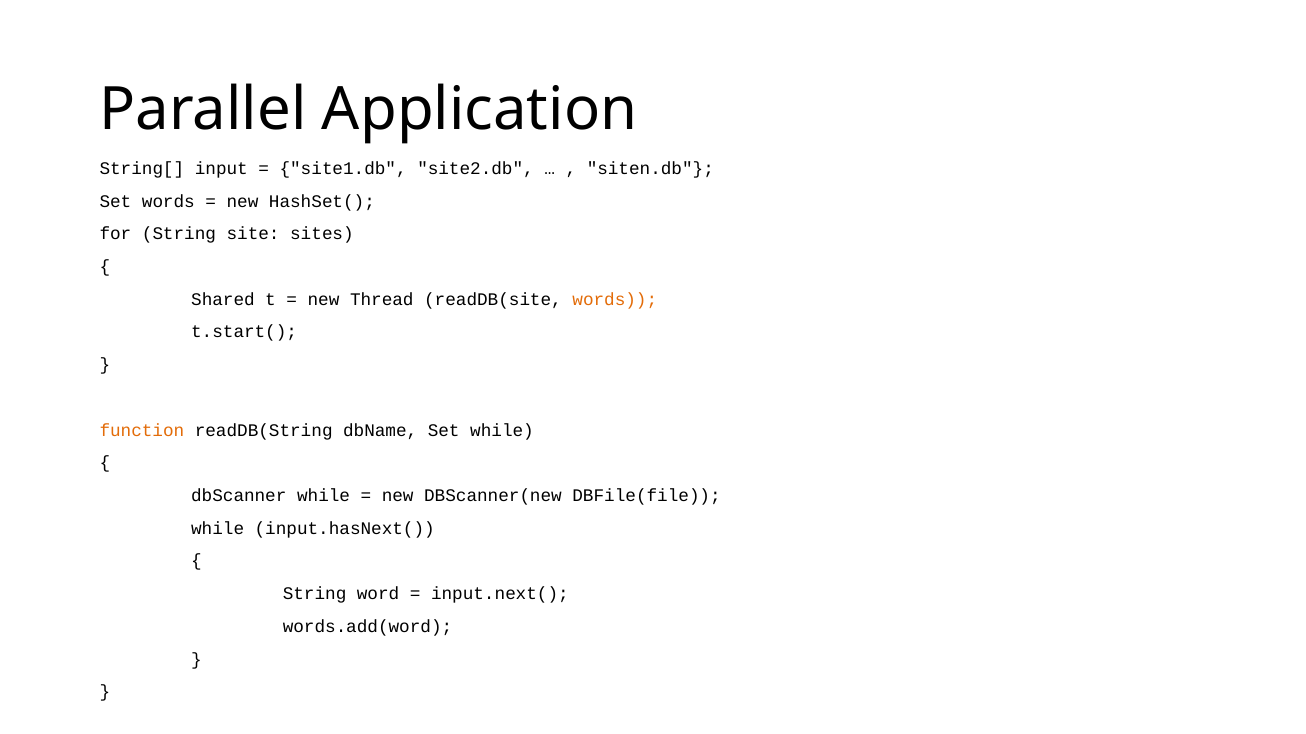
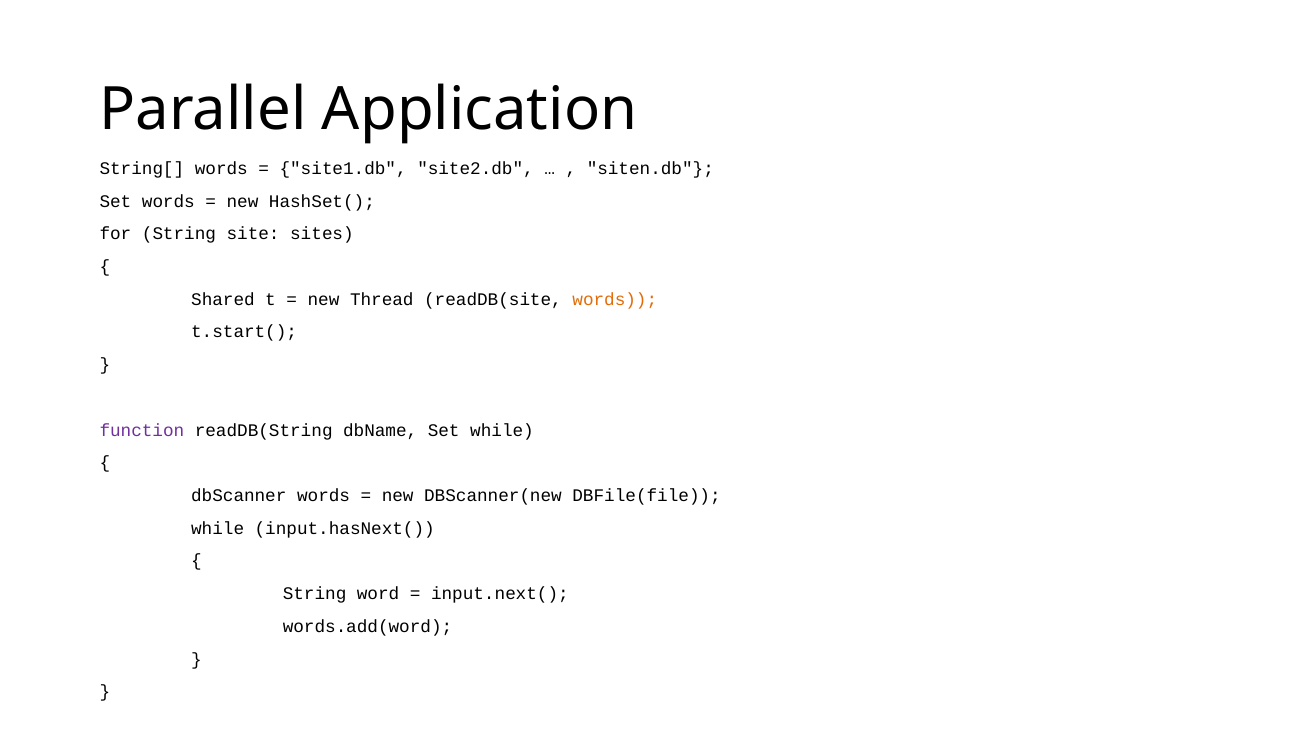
String[ input: input -> words (221, 169)
function colour: orange -> purple (142, 431)
dbScanner while: while -> words (324, 496)
